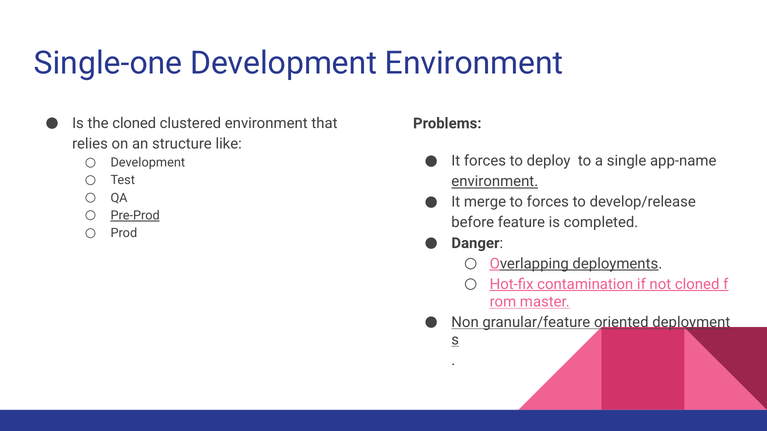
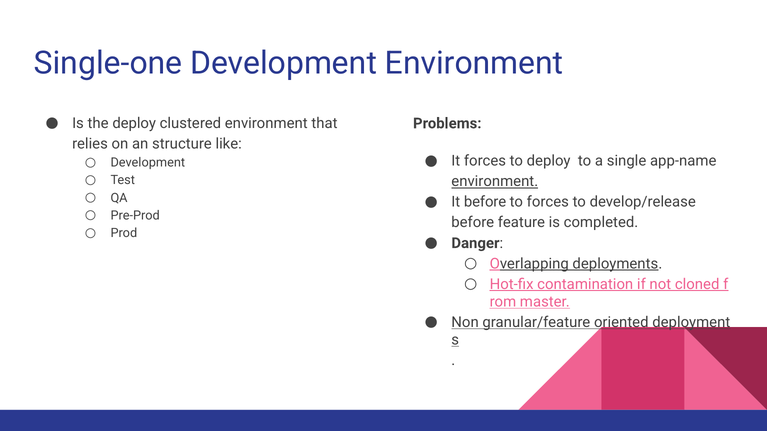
the cloned: cloned -> deploy (134, 124)
It merge: merge -> before (485, 202)
Pre-Prod underline: present -> none (135, 216)
